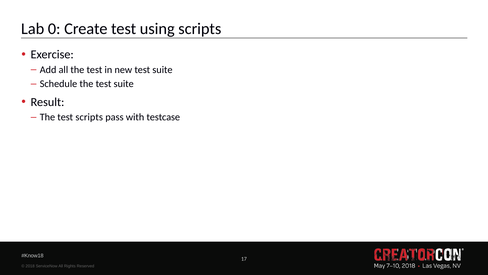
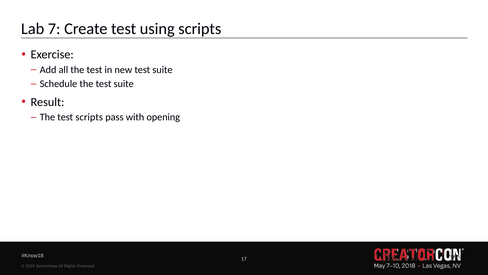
0: 0 -> 7 (54, 29)
testcase: testcase -> opening (163, 117)
